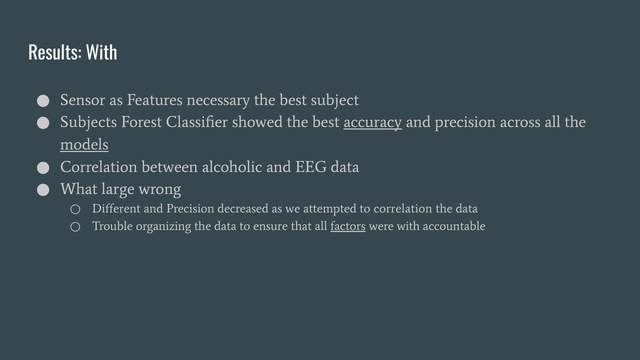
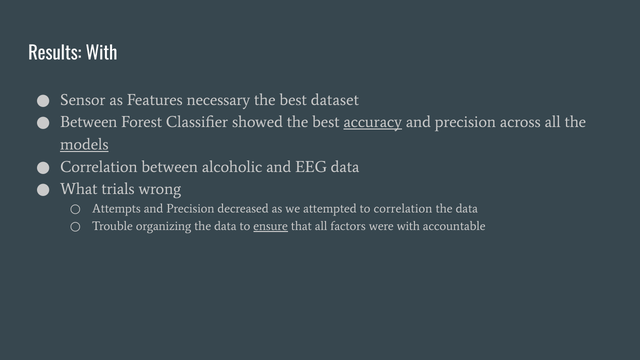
subject: subject -> dataset (335, 100)
Subjects: Subjects -> Between (89, 122)
large: large -> trials (118, 189)
Different: Different -> Attempts (116, 209)
ensure underline: none -> present (271, 226)
factors underline: present -> none (348, 226)
